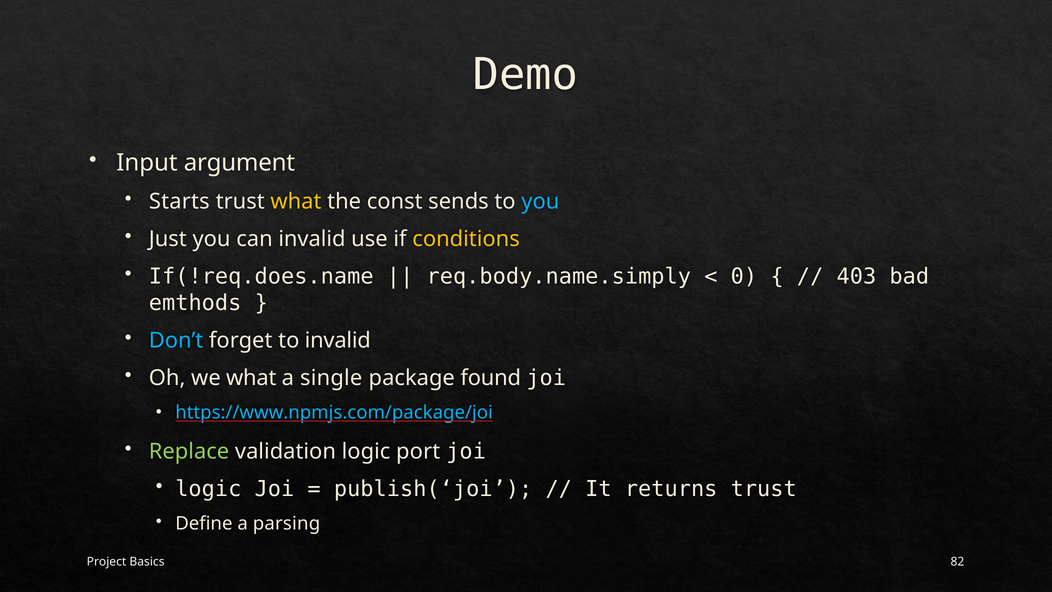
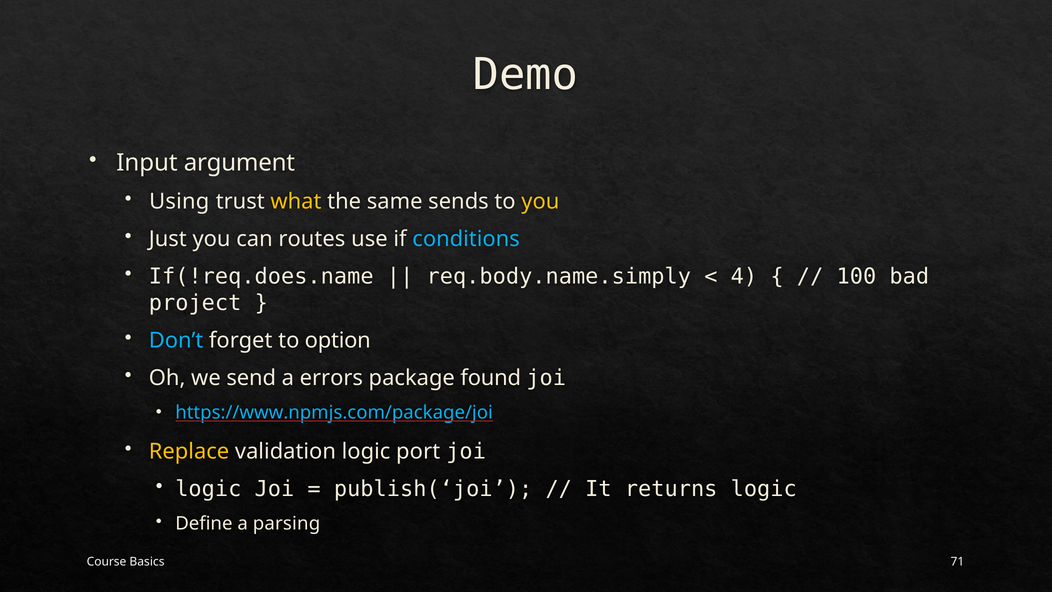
Starts: Starts -> Using (179, 202)
const: const -> same (395, 202)
you colour: light blue -> yellow (540, 202)
can invalid: invalid -> routes (312, 239)
conditions colour: yellow -> light blue (466, 239)
0: 0 -> 4 (744, 276)
403: 403 -> 100 (856, 276)
emthods: emthods -> project (195, 303)
to invalid: invalid -> option (338, 340)
we what: what -> send (251, 378)
single: single -> errors (331, 378)
Replace colour: light green -> yellow (189, 451)
returns trust: trust -> logic (764, 489)
Project: Project -> Course (107, 561)
82: 82 -> 71 (957, 561)
